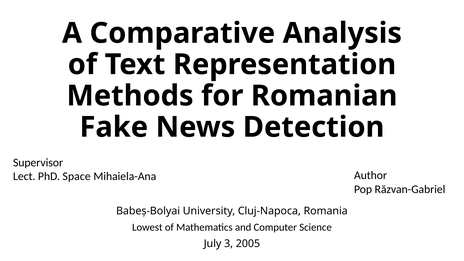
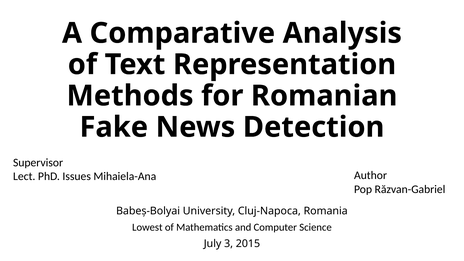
Space: Space -> Issues (77, 176)
2005: 2005 -> 2015 (248, 244)
